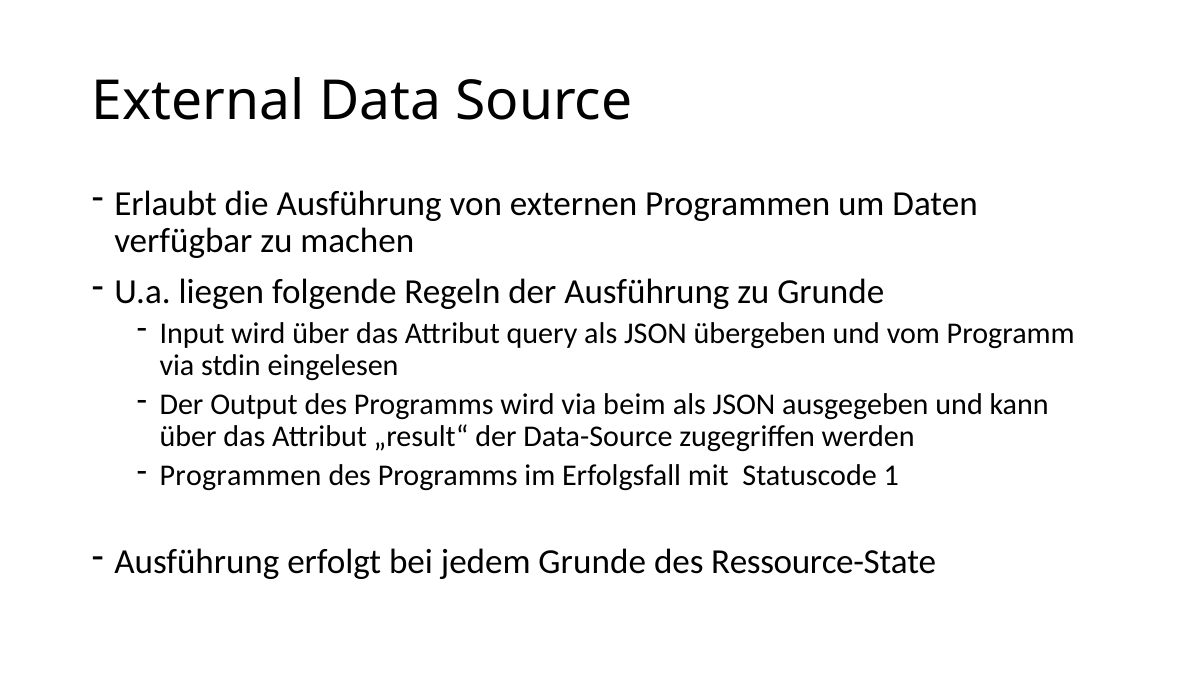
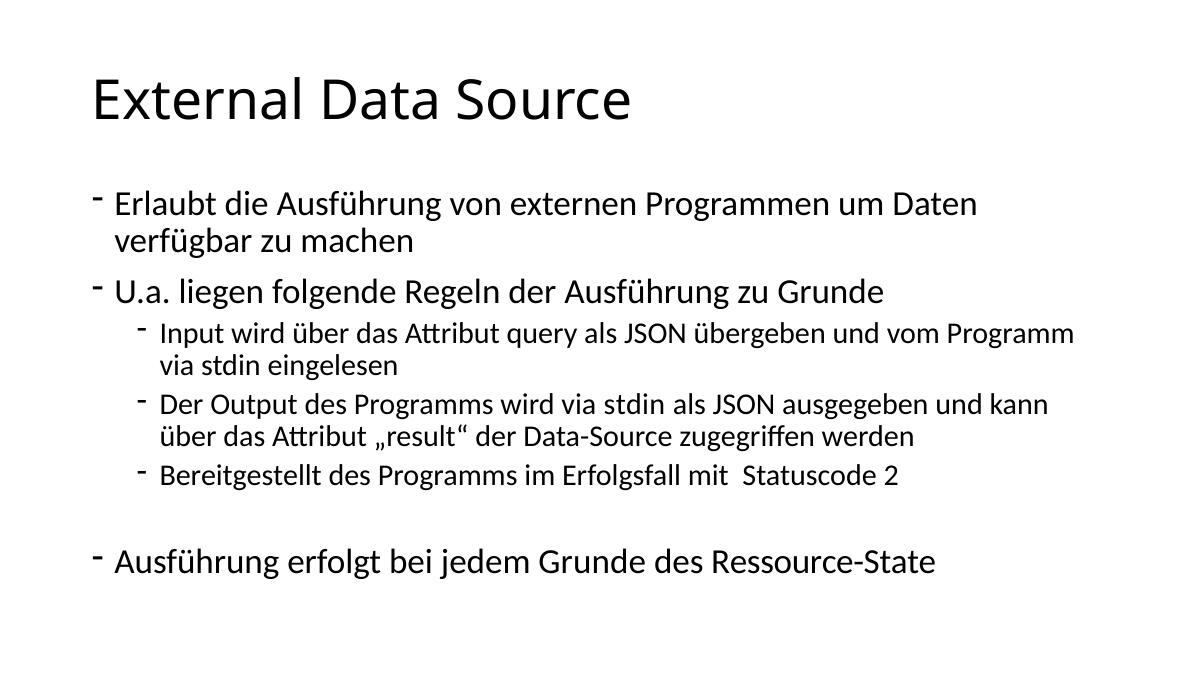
wird via beim: beim -> stdin (634, 405)
Programmen: Programmen -> Bereitgestellt (241, 476)
1: 1 -> 2 (891, 476)
